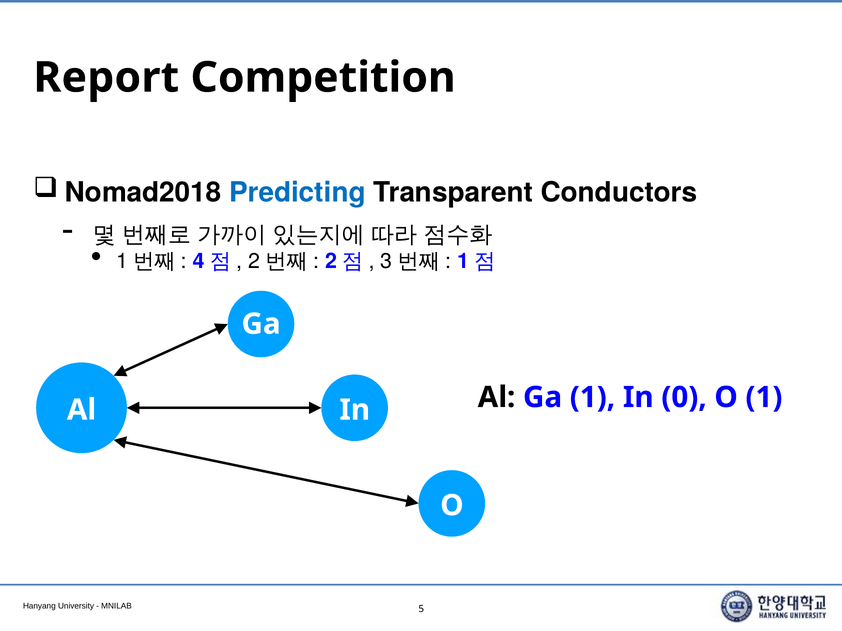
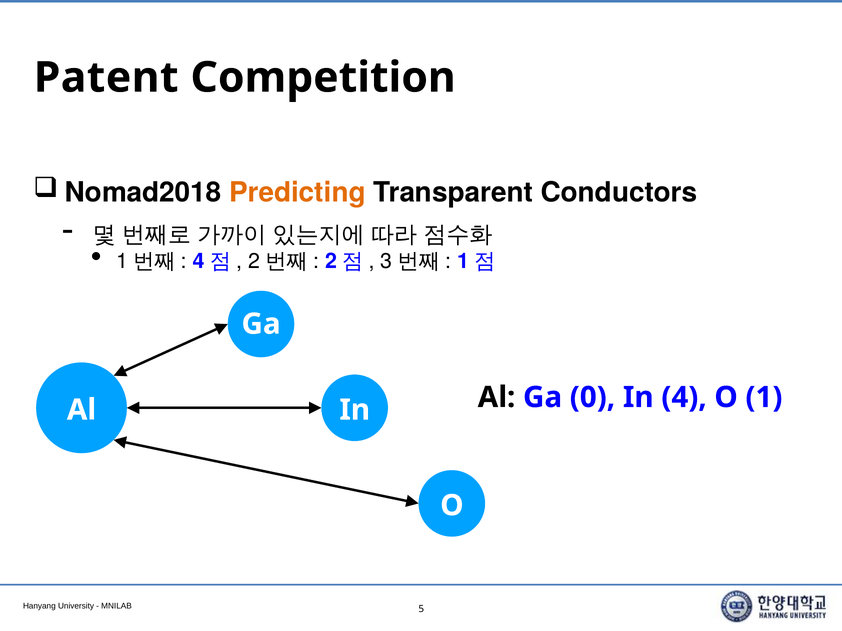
Report: Report -> Patent (106, 78)
Predicting colour: blue -> orange (297, 193)
Ga 1: 1 -> 0 (592, 398)
0: 0 -> 4 (684, 398)
